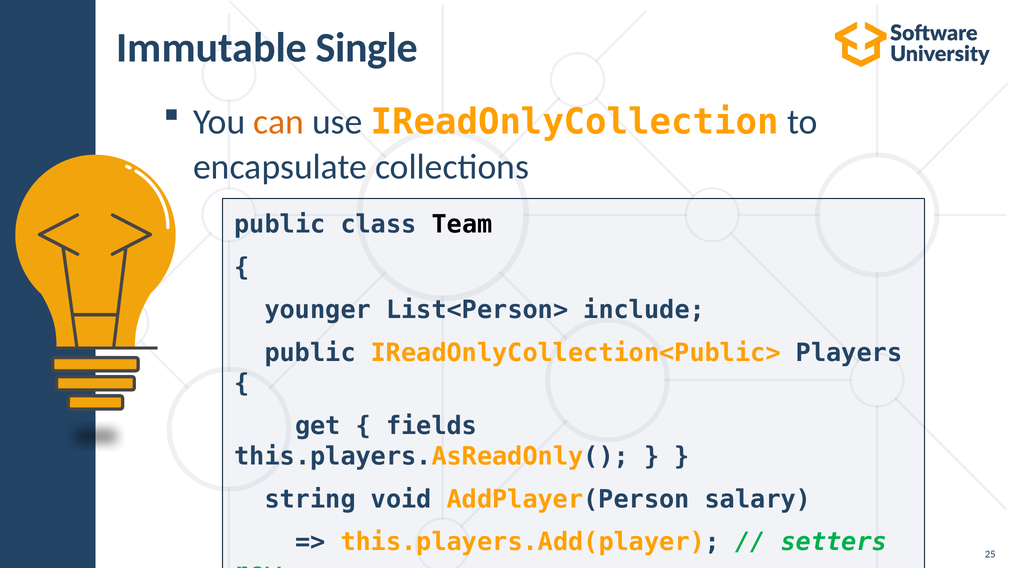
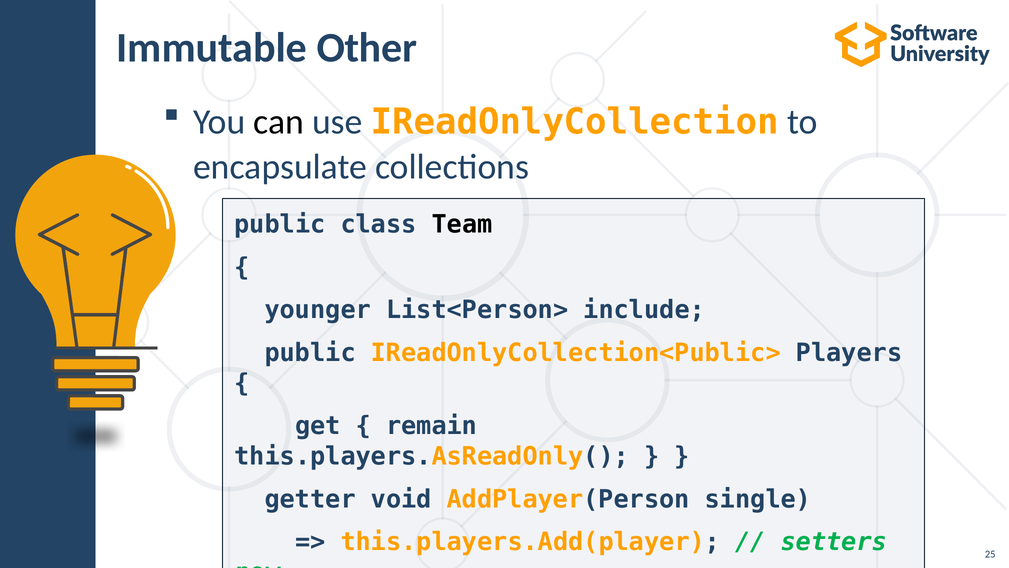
Single: Single -> Other (367, 48)
can colour: orange -> black (279, 122)
fields: fields -> remain (432, 426)
string: string -> getter (310, 499)
salary: salary -> single (758, 499)
